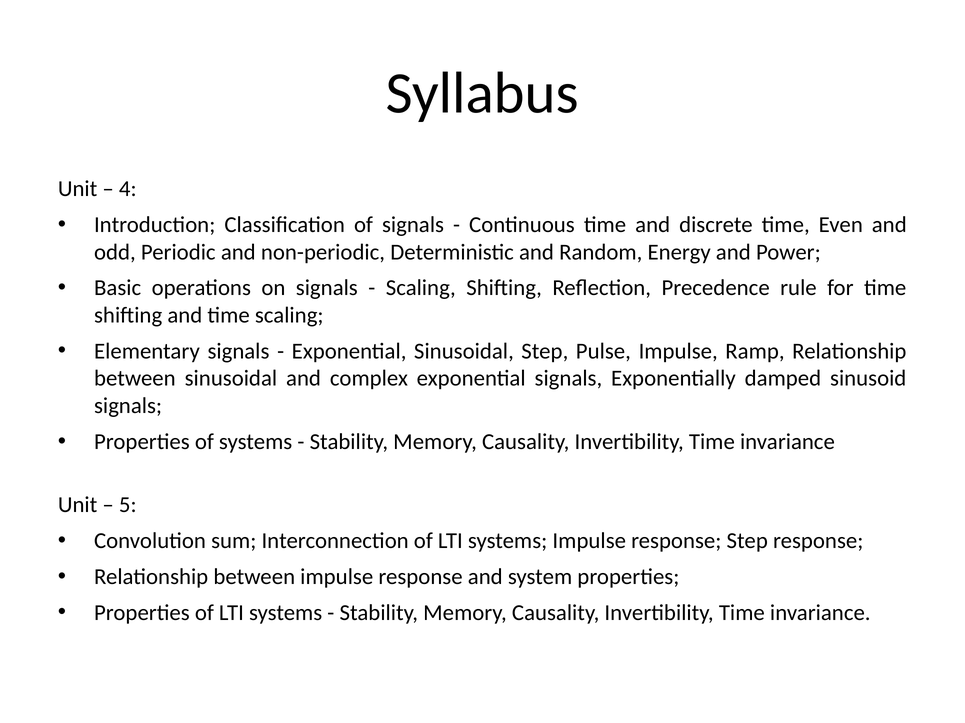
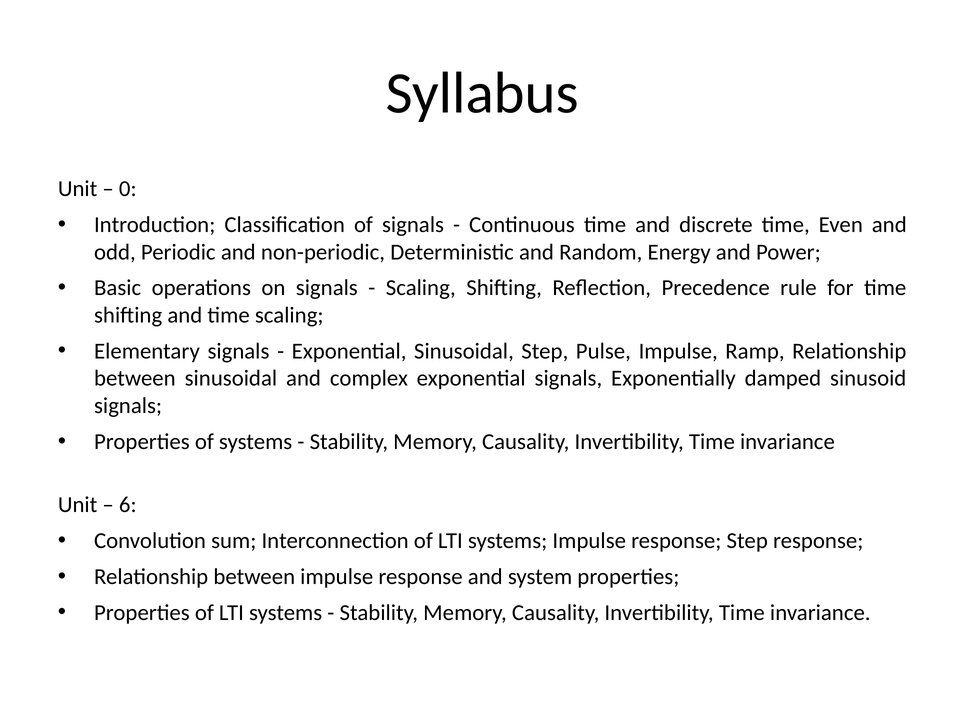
4: 4 -> 0 (128, 189)
5: 5 -> 6 (128, 505)
